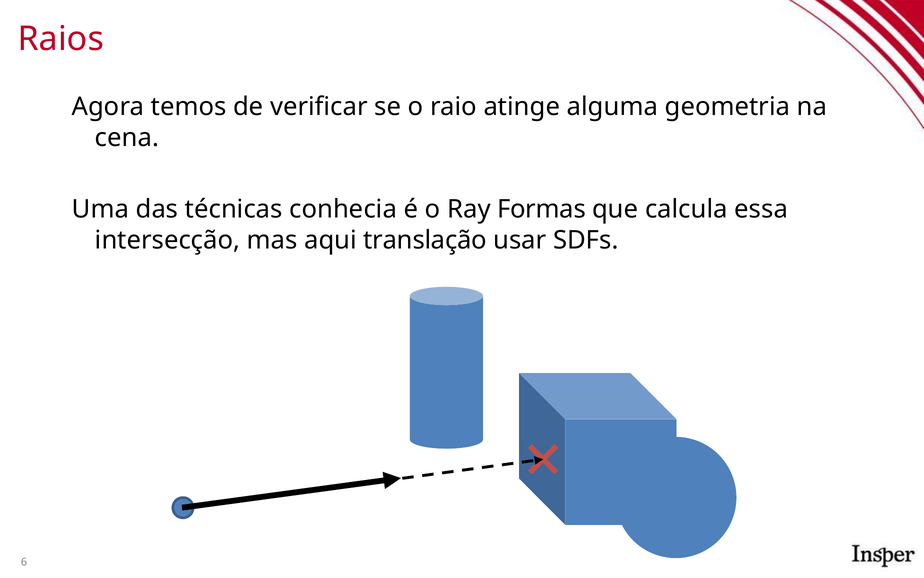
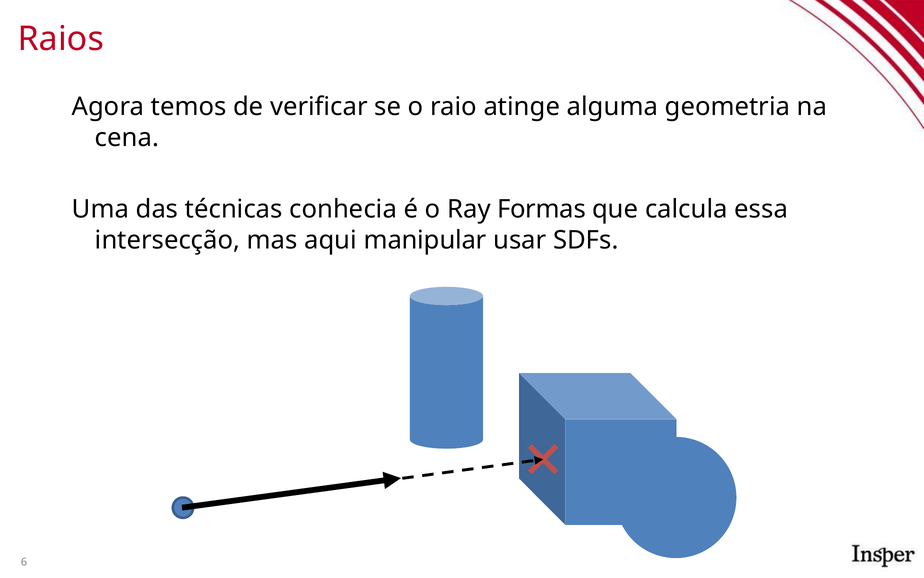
translação: translação -> manipular (425, 240)
